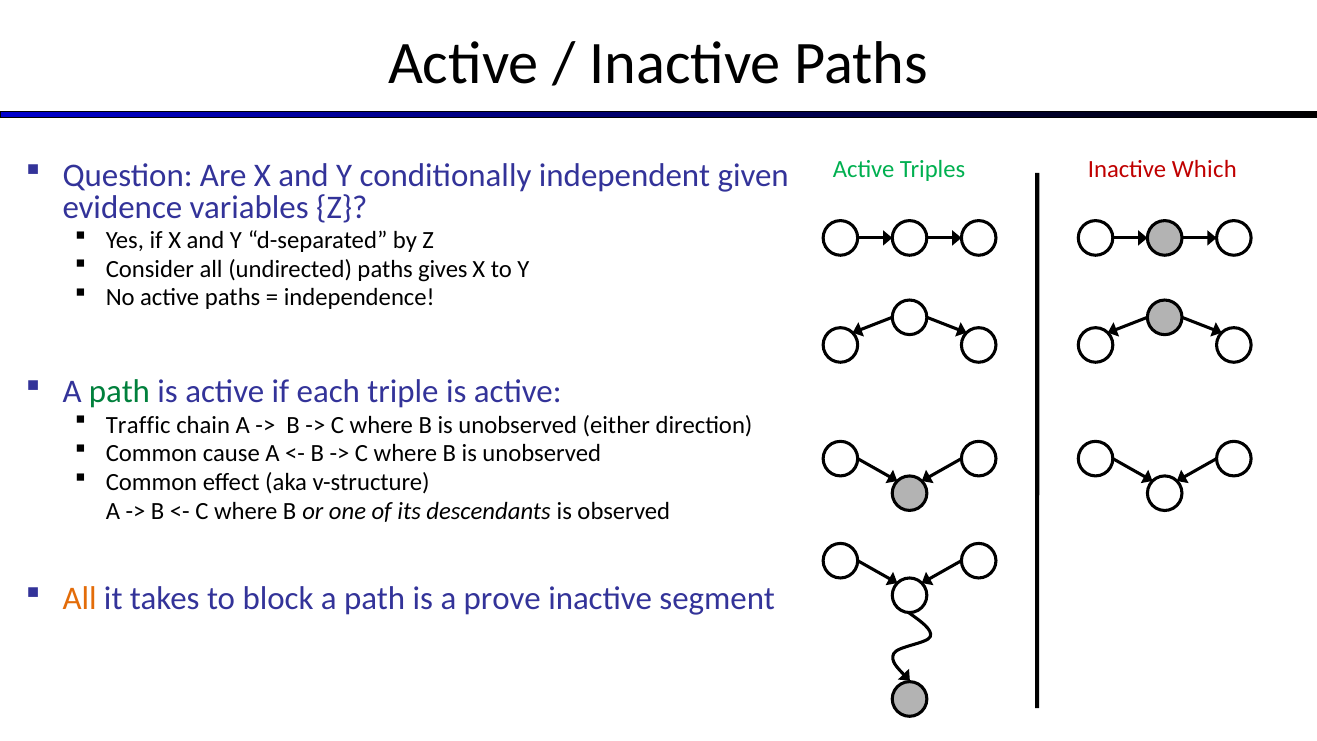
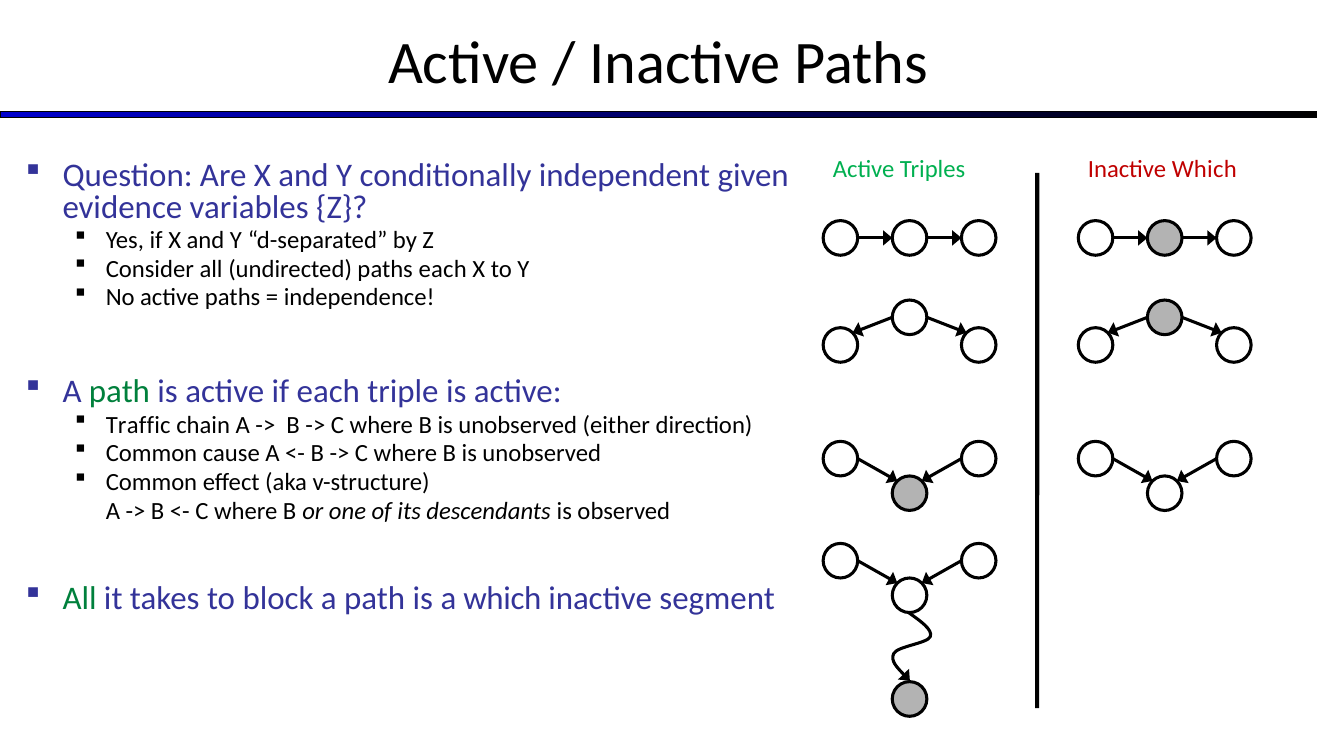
paths gives: gives -> each (443, 269)
All colour: orange -> green (80, 599)
a prove: prove -> which (502, 599)
